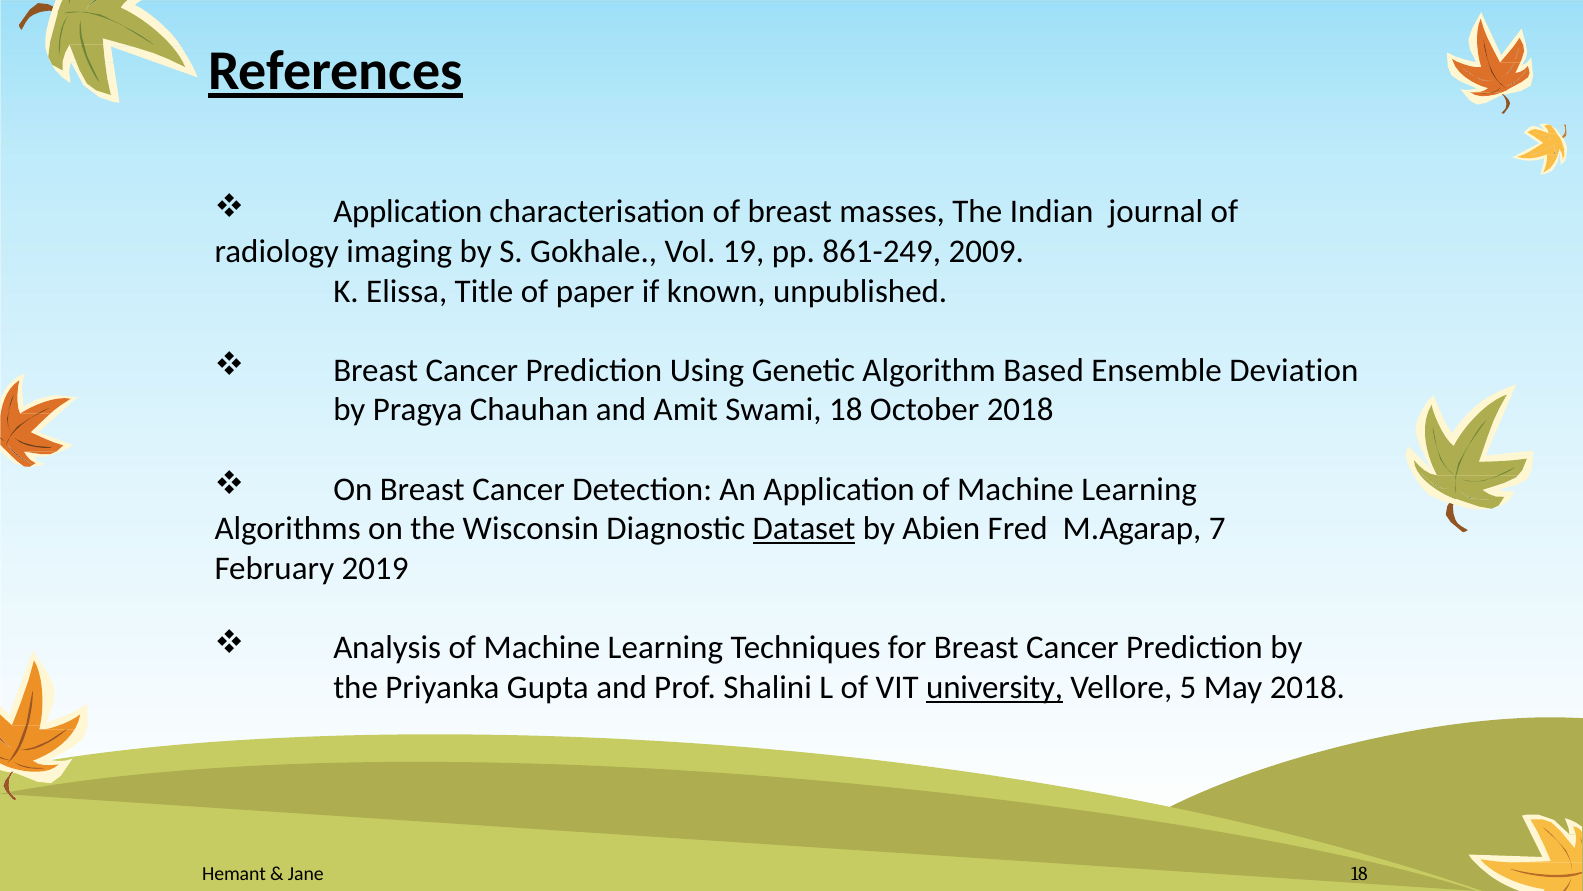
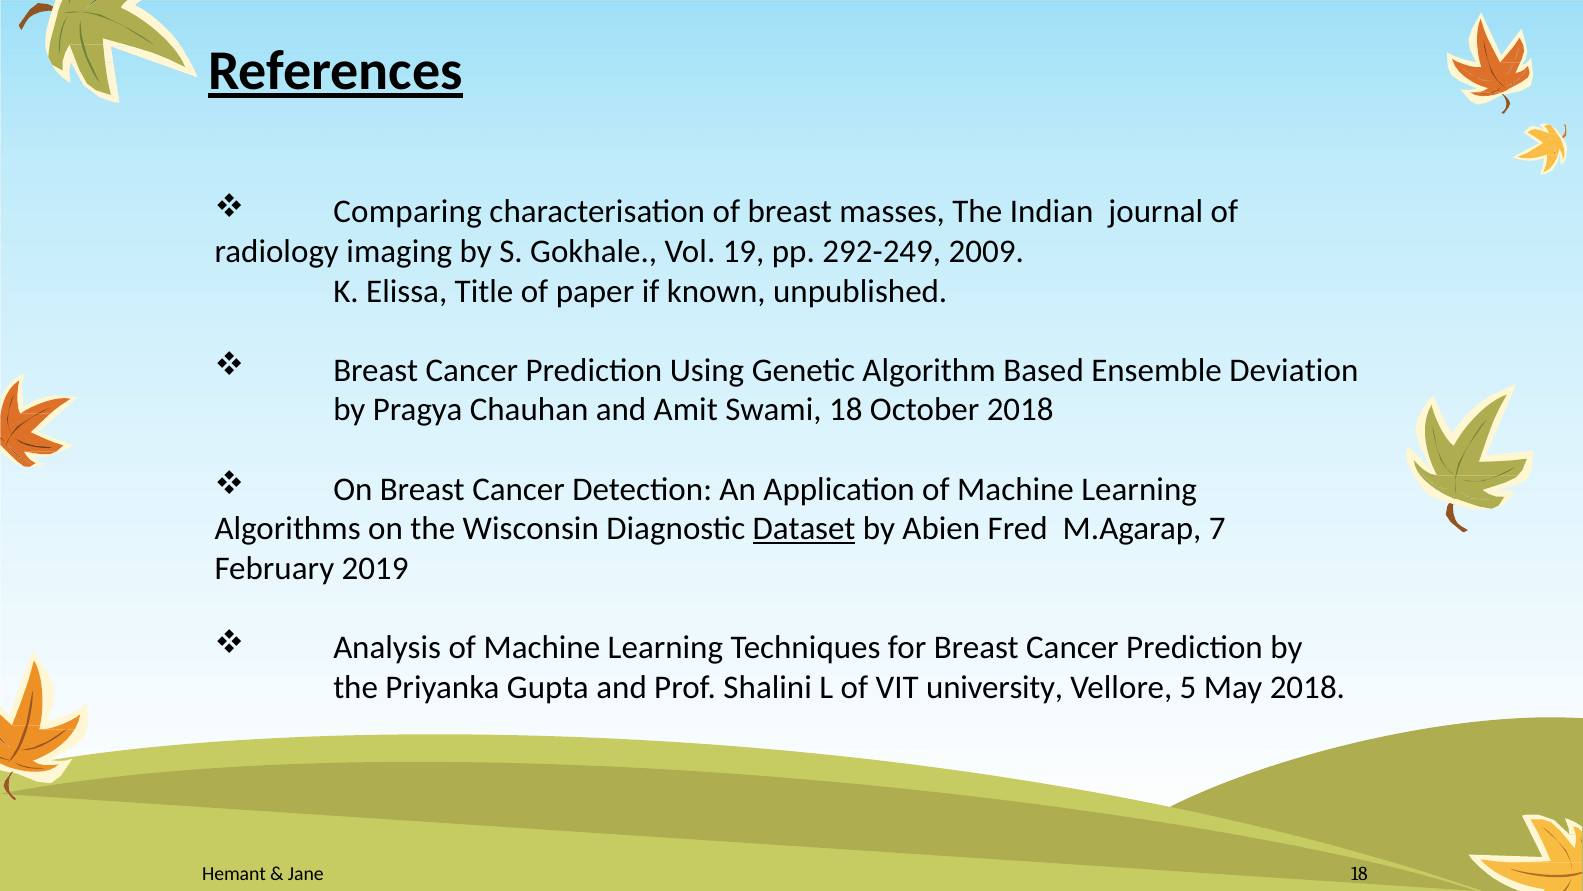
Application: Application -> Comparing (408, 212)
861-249: 861-249 -> 292-249 (882, 251)
university underline: present -> none (995, 687)
